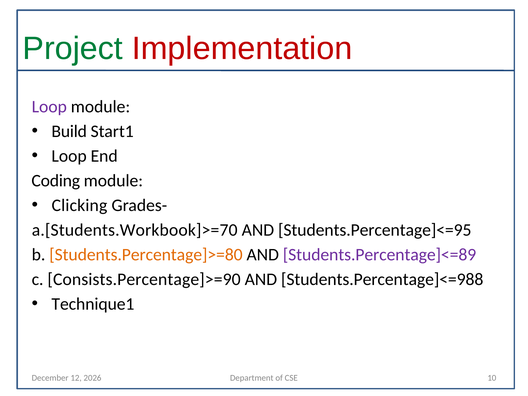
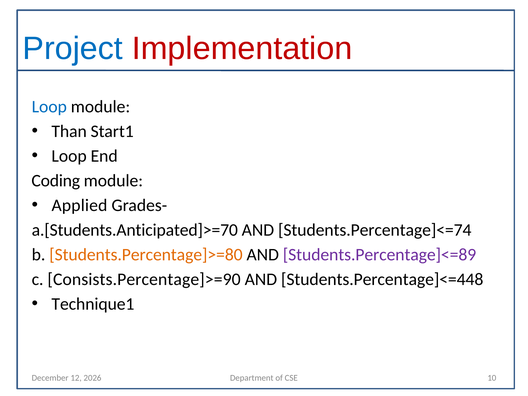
Project colour: green -> blue (73, 48)
Loop colour: purple -> blue (49, 107)
Build: Build -> Than (69, 131)
Clicking: Clicking -> Applied (79, 205)
a.[Students.Workbook]>=70: a.[Students.Workbook]>=70 -> a.[Students.Anticipated]>=70 (135, 230)
Students.Percentage]<=95: Students.Percentage]<=95 -> Students.Percentage]<=74 (375, 230)
Students.Percentage]<=988: Students.Percentage]<=988 -> Students.Percentage]<=448 (382, 279)
